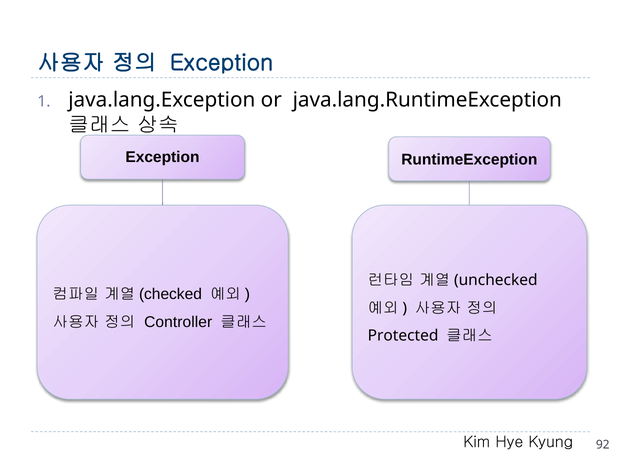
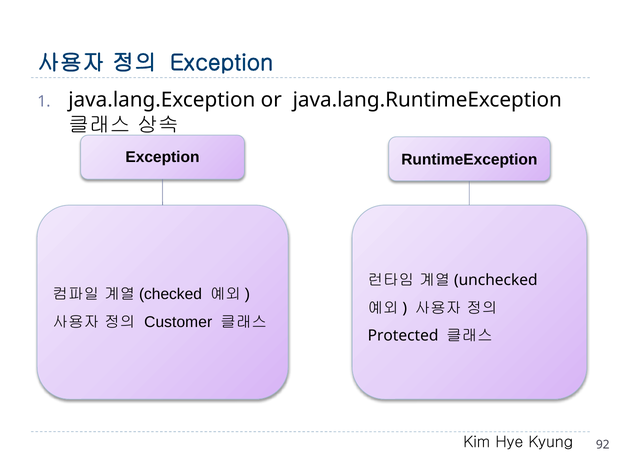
Controller: Controller -> Customer (178, 322)
